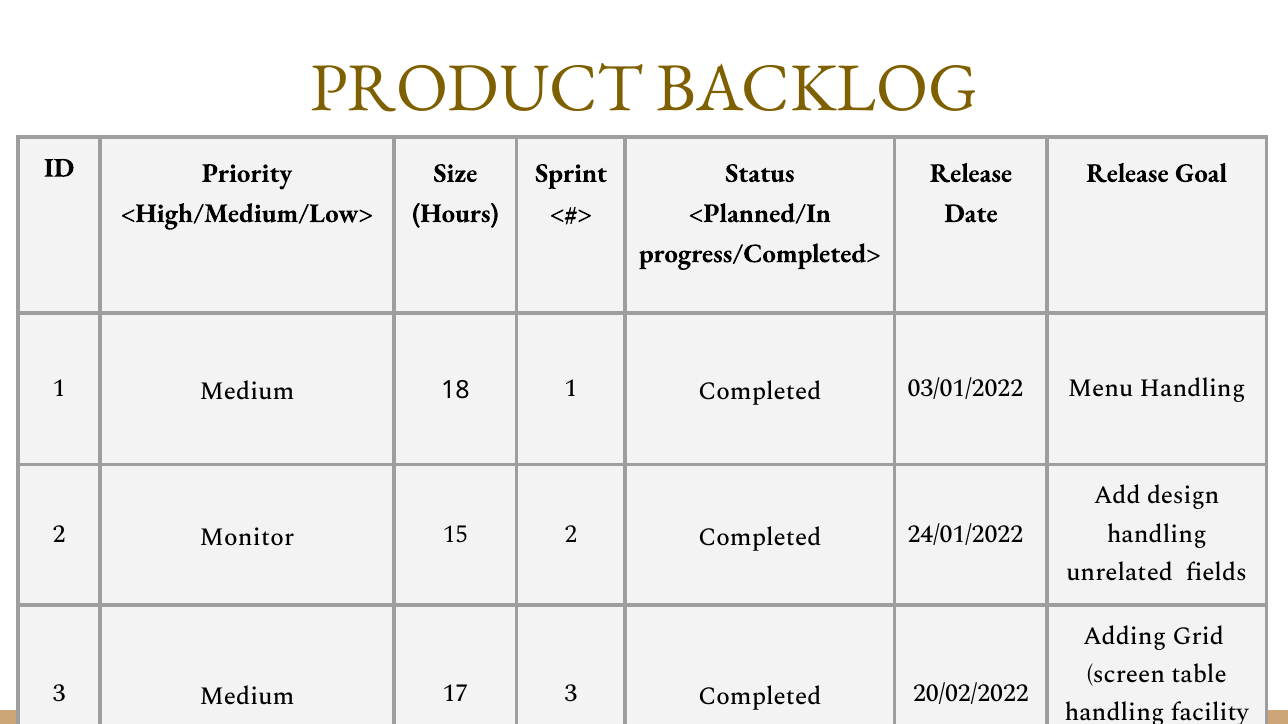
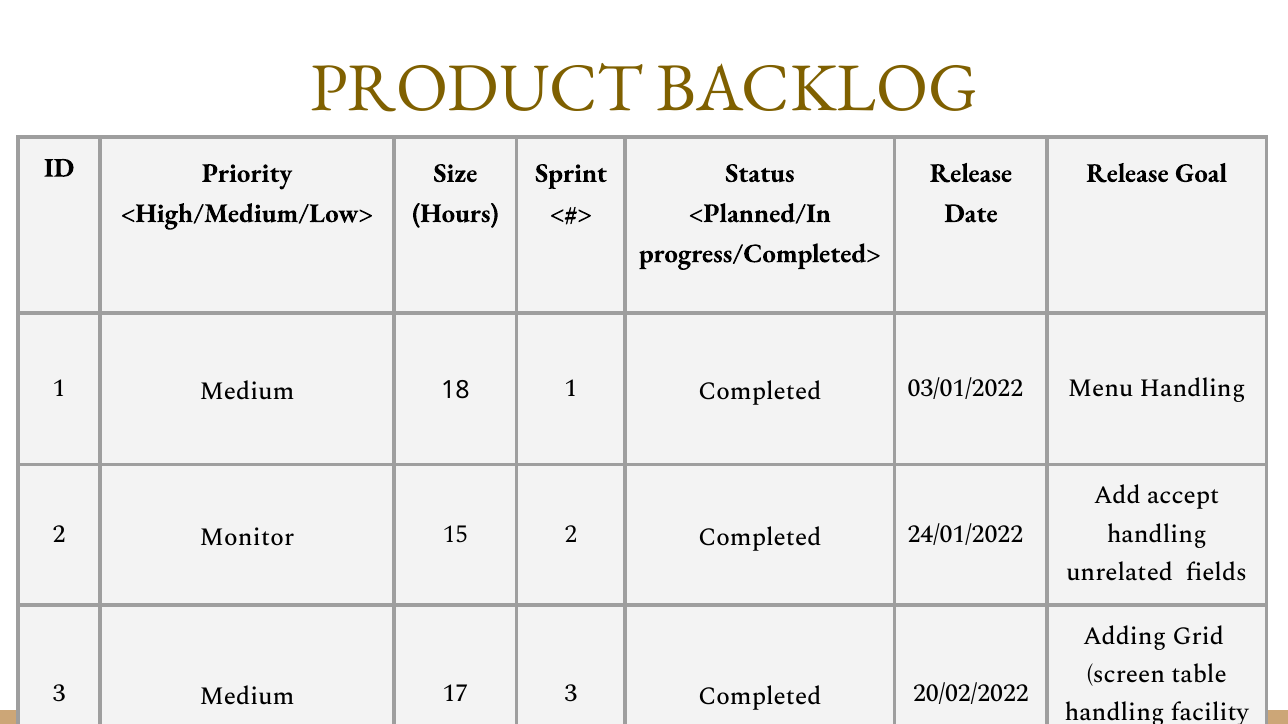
design: design -> accept (1183, 496)
